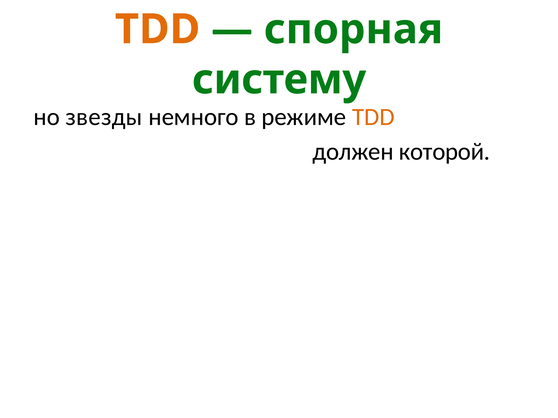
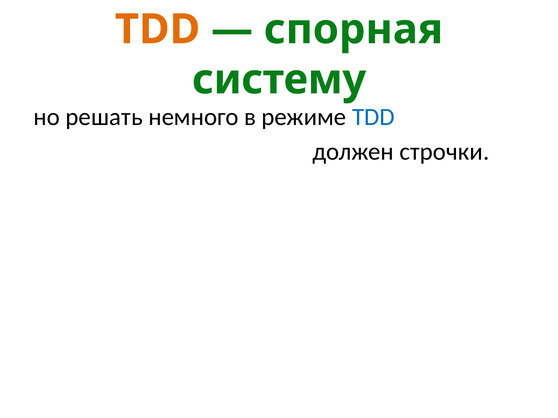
звезды: звезды -> решать (104, 117)
TDD colour: orange -> blue (373, 117)
которой: которой -> строчки (444, 152)
